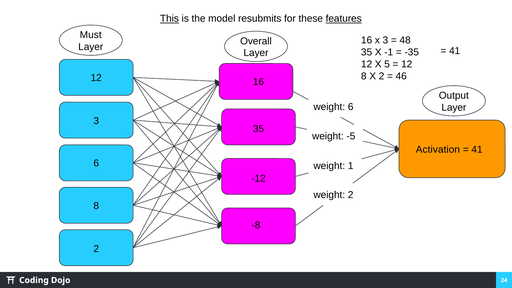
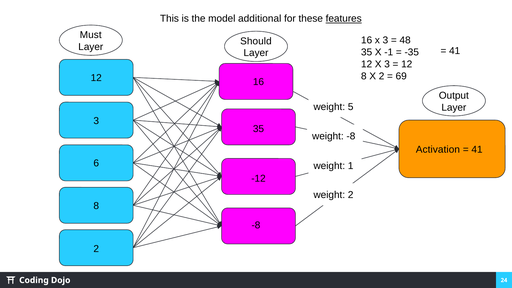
This underline: present -> none (169, 19)
resubmits: resubmits -> additional (260, 19)
Overall: Overall -> Should (256, 41)
12 X 5: 5 -> 3 (387, 64)
46: 46 -> 69 (401, 76)
weight 6: 6 -> 5 (351, 107)
weight -5: -5 -> -8 (351, 136)
